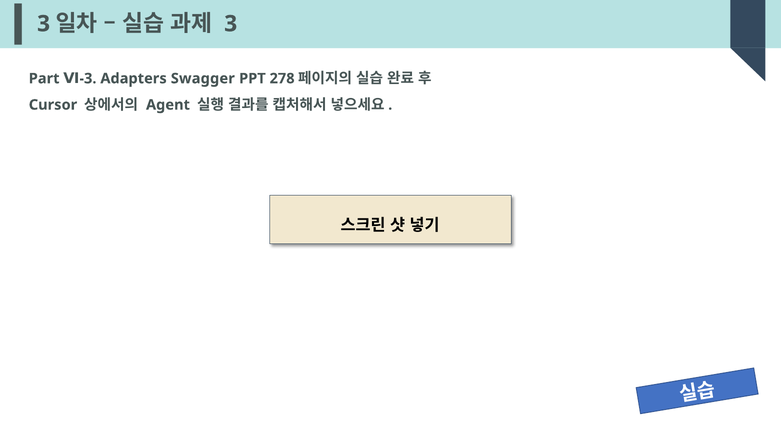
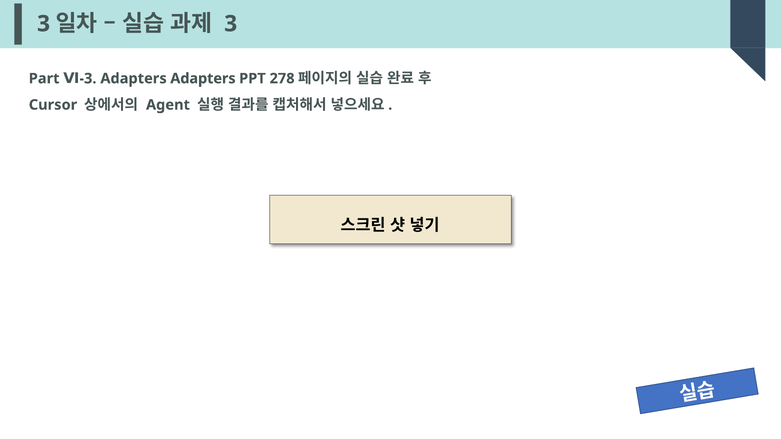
Adapters Swagger: Swagger -> Adapters (203, 79)
